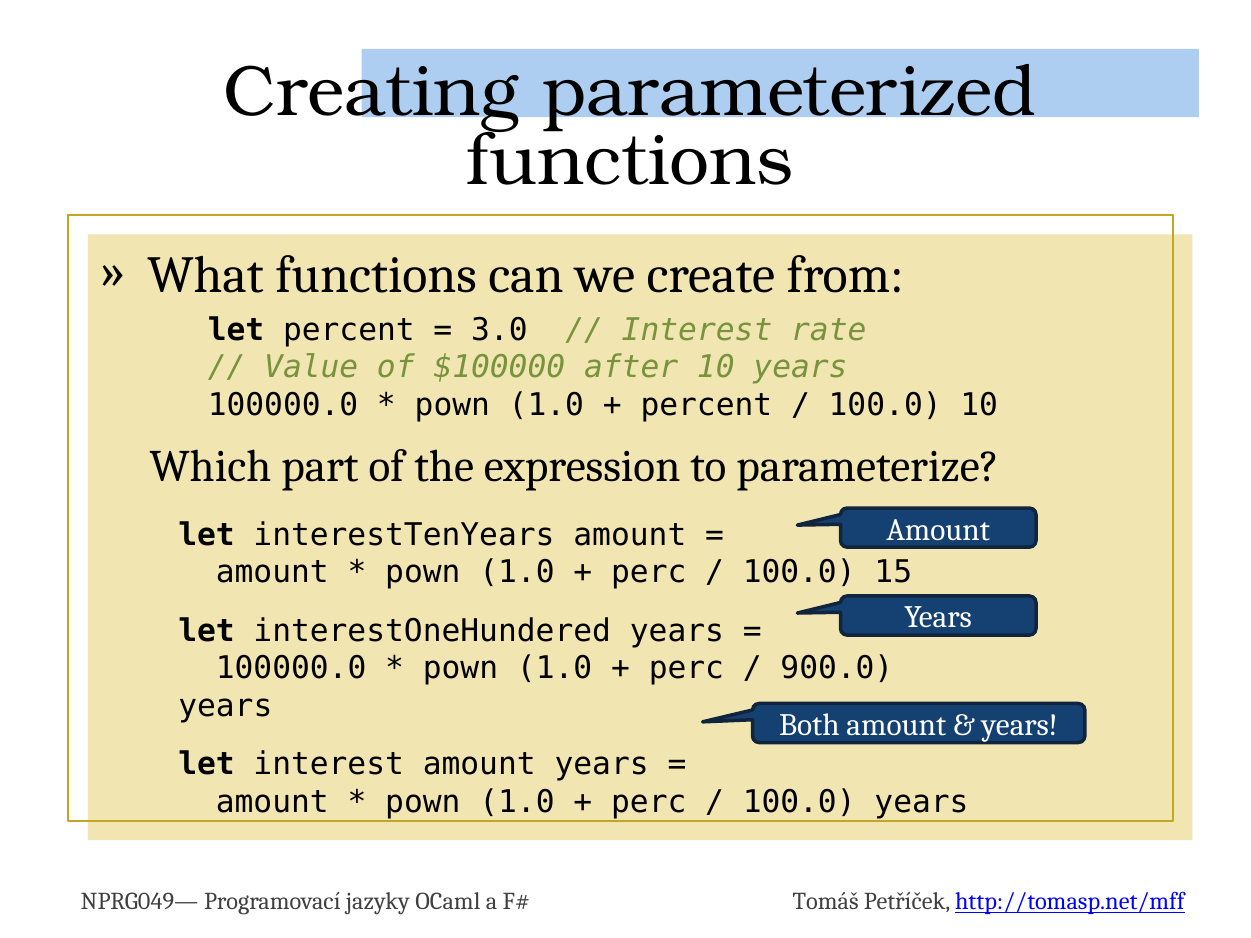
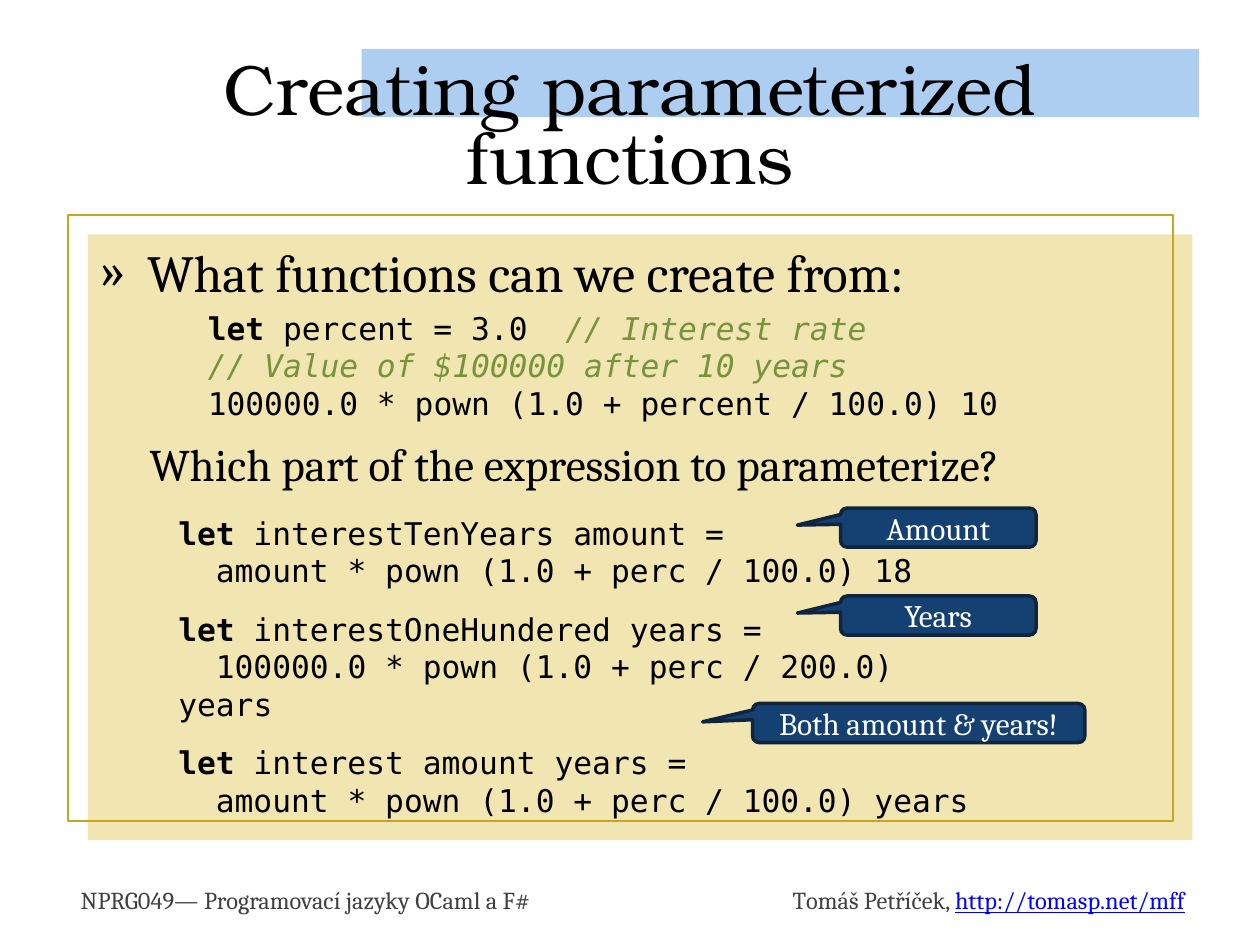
15: 15 -> 18 (893, 573)
900.0: 900.0 -> 200.0 (837, 669)
